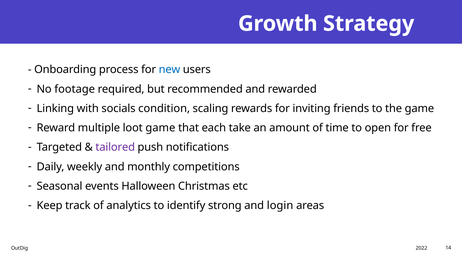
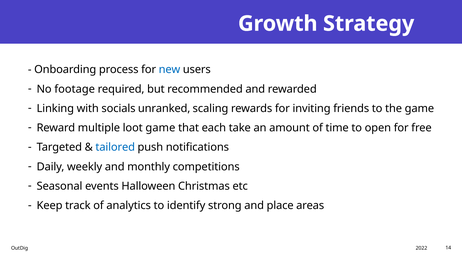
condition: condition -> unranked (164, 108)
tailored colour: purple -> blue (115, 147)
login: login -> place (280, 205)
